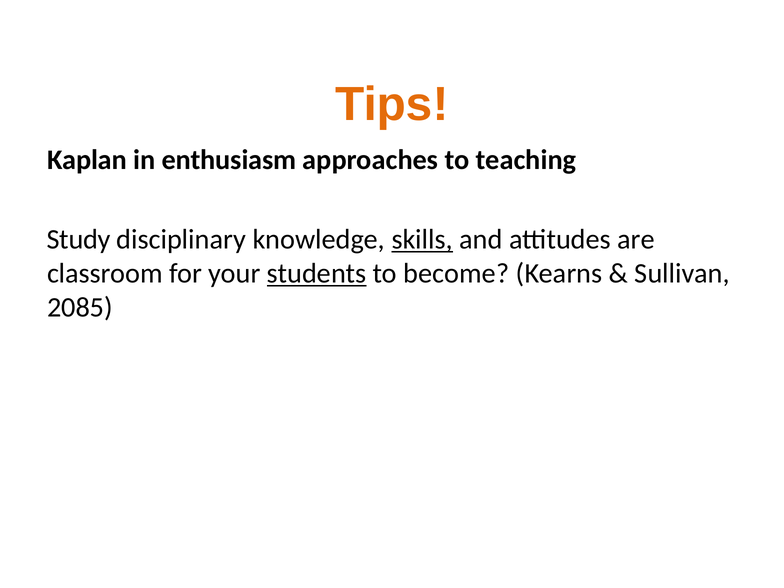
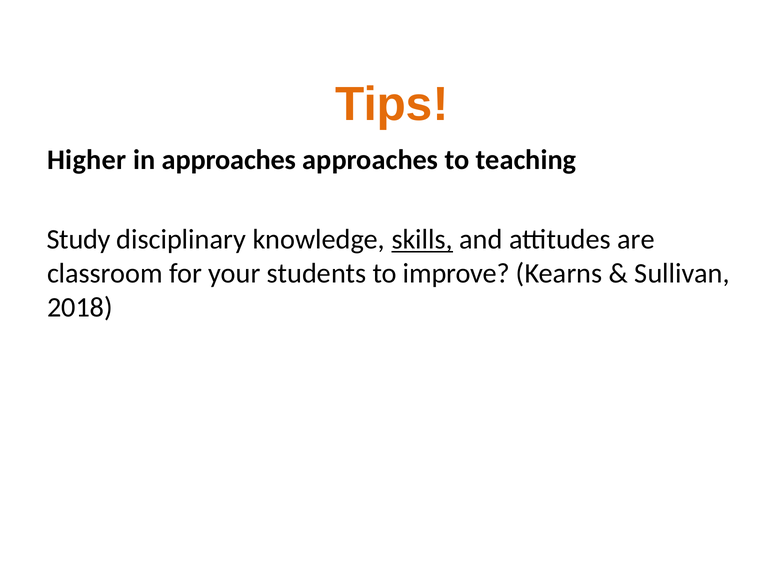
Kaplan: Kaplan -> Higher (87, 160)
in enthusiasm: enthusiasm -> approaches (229, 160)
students underline: present -> none (317, 274)
become: become -> improve (456, 274)
2085: 2085 -> 2018 (80, 308)
